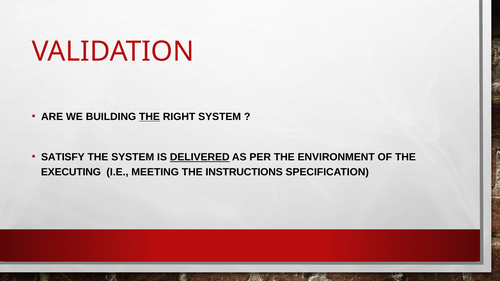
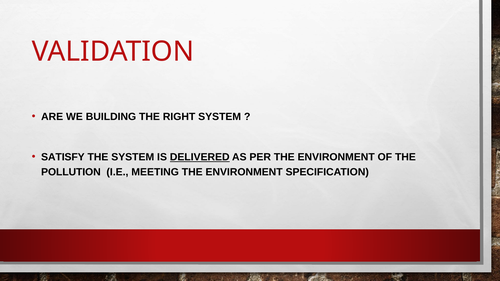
THE underline: present -> none (150, 117)
EXECUTING: EXECUTING -> POLLUTION (71, 172)
MEETING THE INSTRUCTIONS: INSTRUCTIONS -> ENVIRONMENT (244, 172)
